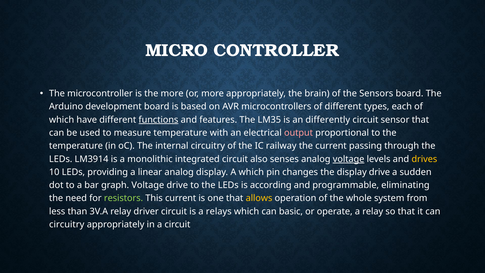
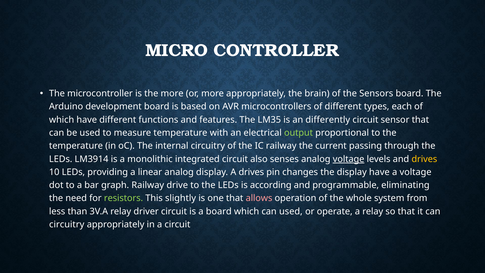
functions underline: present -> none (158, 120)
output colour: pink -> light green (299, 133)
A which: which -> drives (251, 172)
display drive: drive -> have (379, 172)
a sudden: sudden -> voltage (416, 172)
graph Voltage: Voltage -> Railway (148, 185)
This current: current -> slightly (181, 198)
allows colour: yellow -> pink (259, 198)
a relays: relays -> board (219, 211)
can basic: basic -> used (291, 211)
